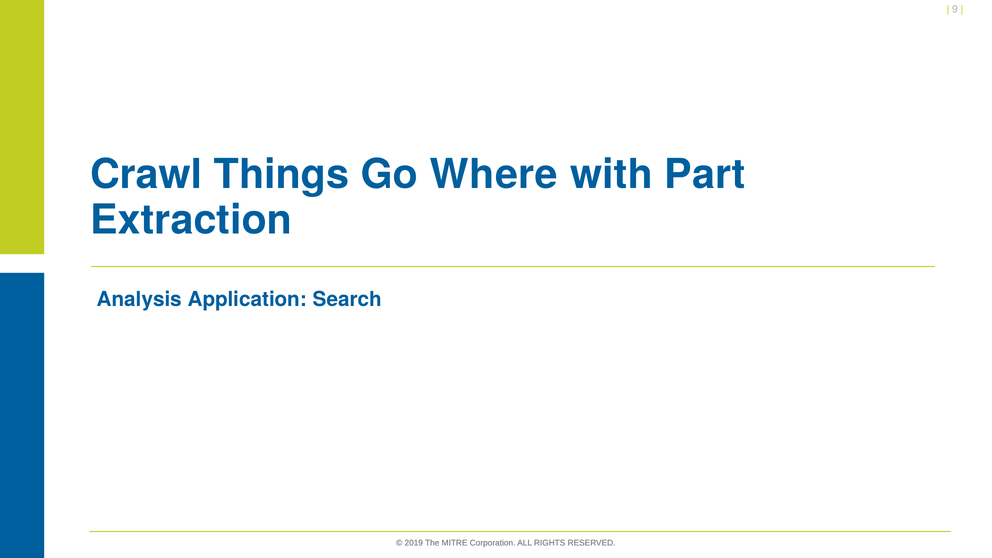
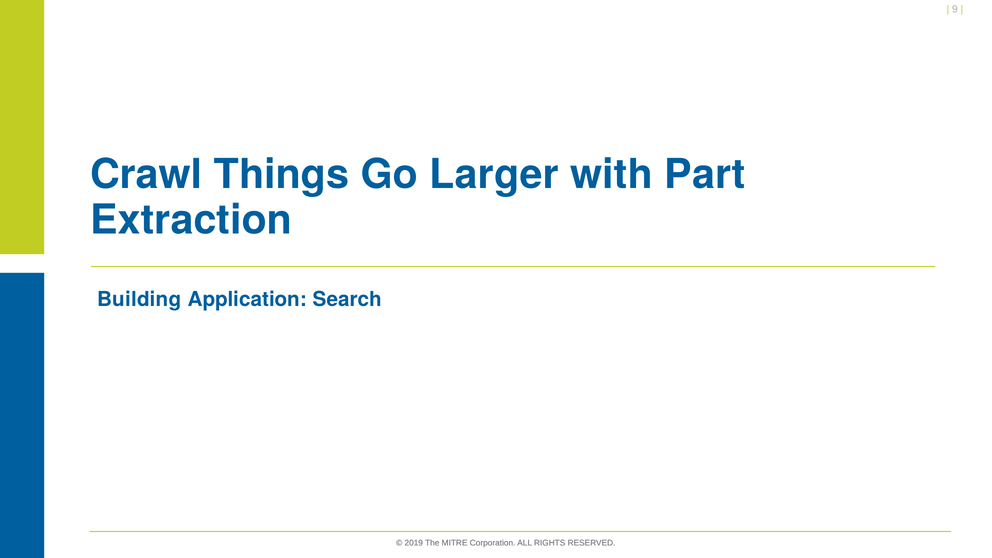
Where: Where -> Larger (494, 175)
Analysis: Analysis -> Building (139, 299)
